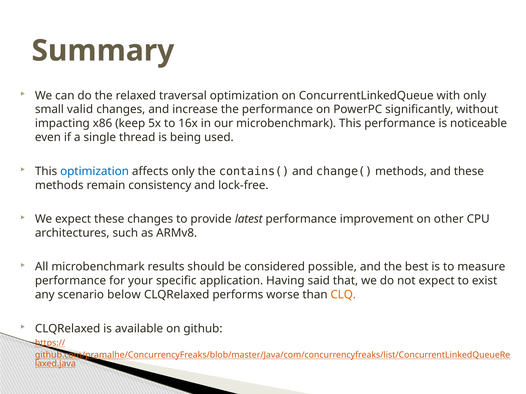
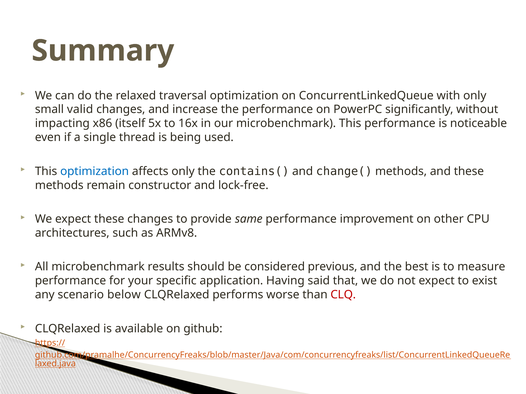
keep: keep -> itself (130, 124)
consistency: consistency -> constructor (160, 185)
latest: latest -> same (249, 219)
possible: possible -> previous (333, 267)
CLQ colour: orange -> red (343, 295)
